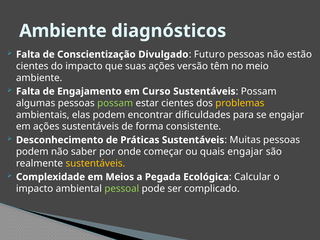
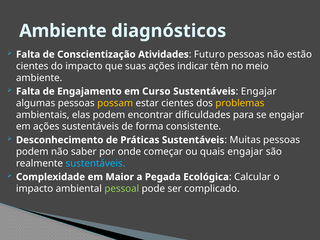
Divulgado: Divulgado -> Atividades (163, 54)
versão: versão -> indicar (193, 66)
Possam: Possam -> Engajar (259, 91)
possam colour: light green -> yellow (115, 103)
sustentáveis colour: yellow -> light blue (95, 163)
Meios: Meios -> Maior (120, 177)
